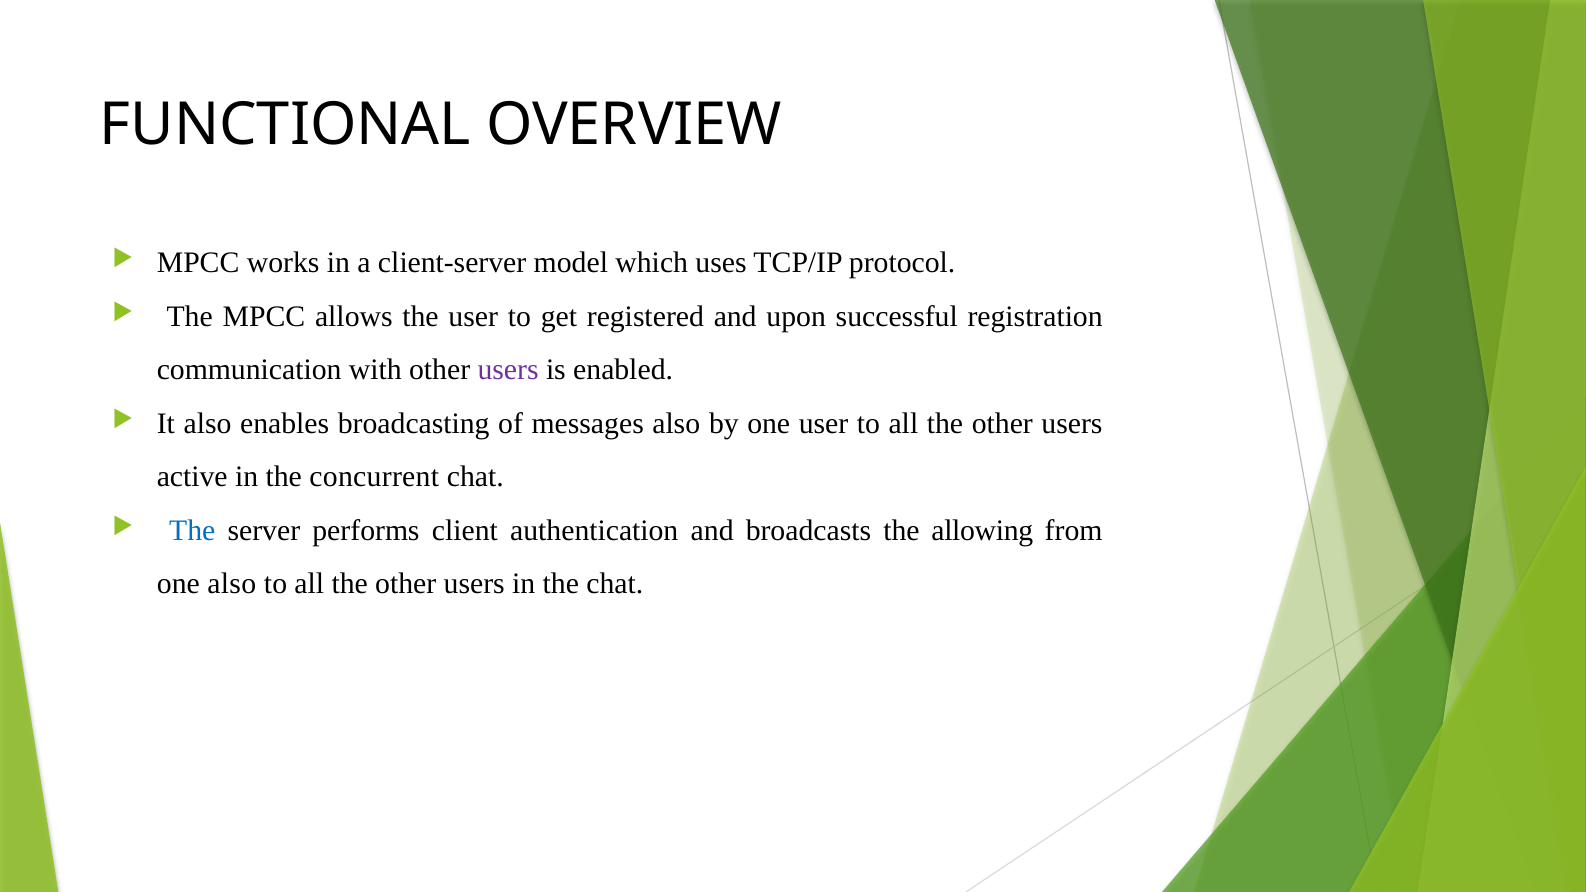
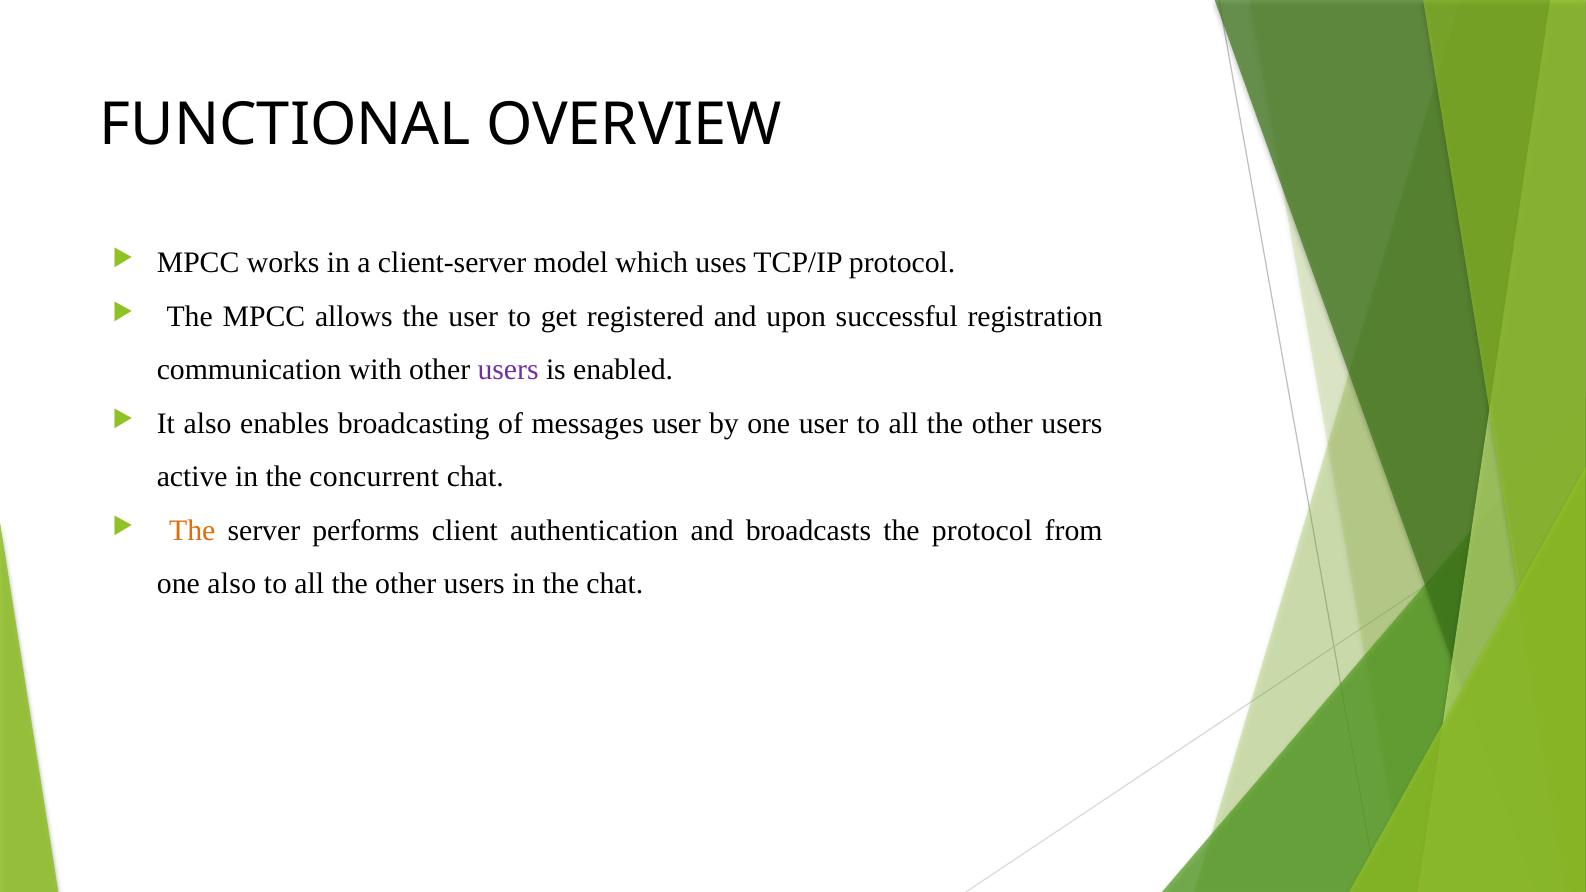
messages also: also -> user (676, 424)
The colour: blue -> orange (192, 531)
the allowing: allowing -> protocol (982, 531)
